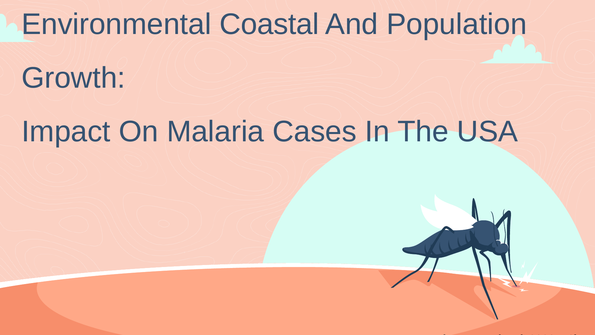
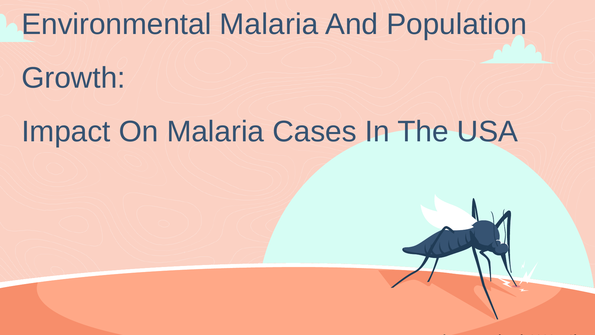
Environmental Coastal: Coastal -> Malaria (269, 24)
